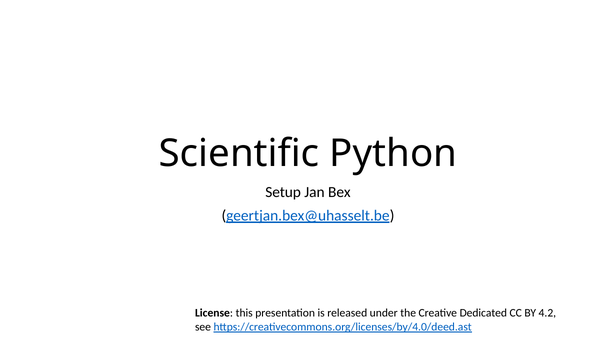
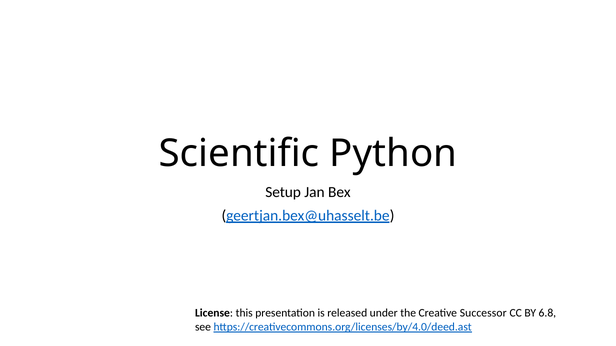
Dedicated: Dedicated -> Successor (483, 314)
4.2: 4.2 -> 6.8 (547, 314)
